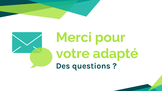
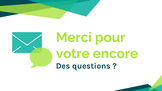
adapté: adapté -> encore (115, 54)
